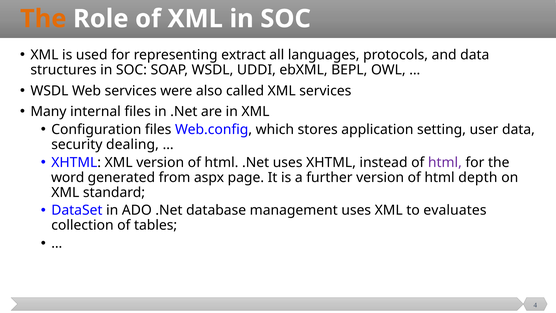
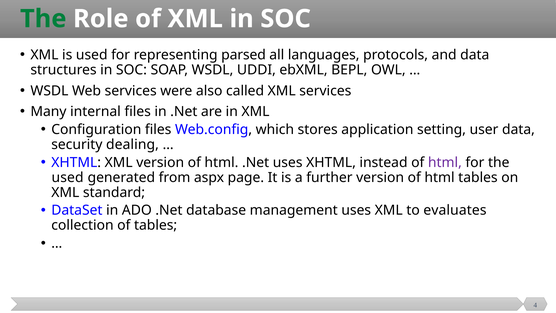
The colour: orange -> green (43, 19)
extract: extract -> parsed (244, 55)
word: word -> used (68, 177)
html depth: depth -> tables (478, 177)
